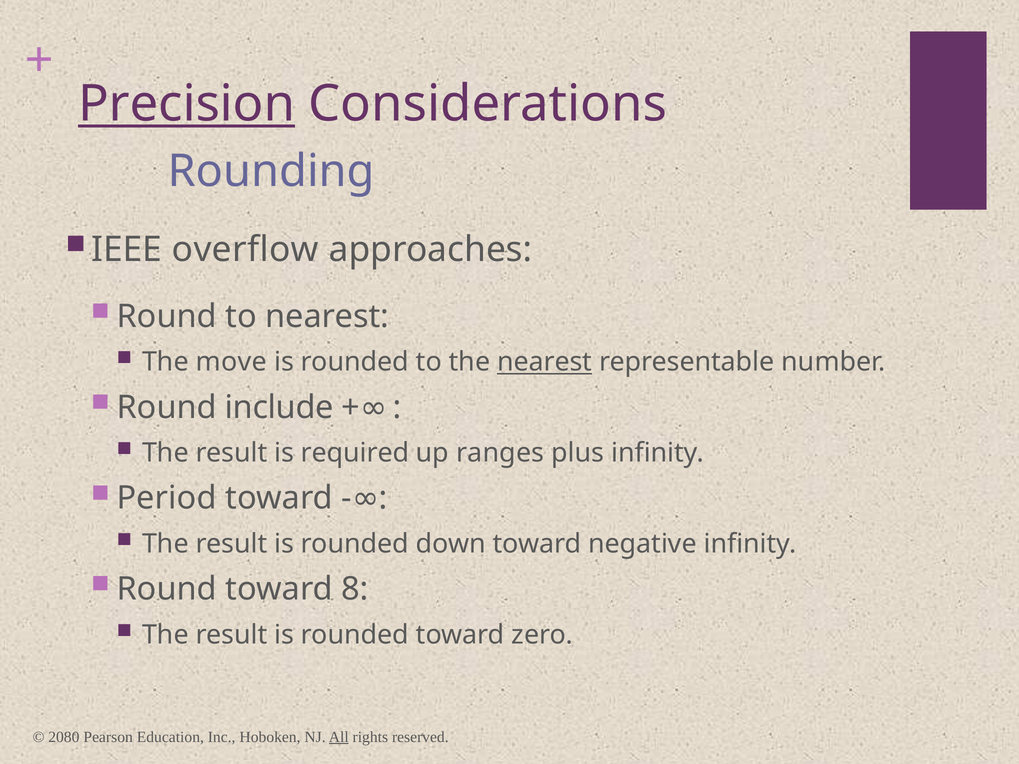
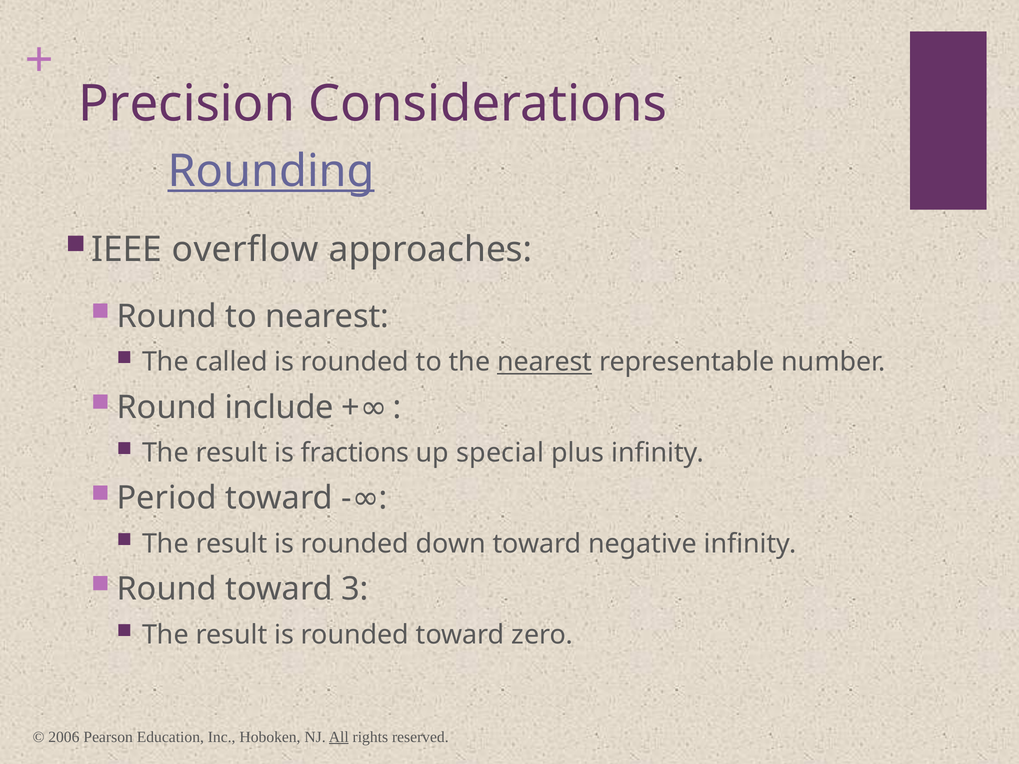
Precision underline: present -> none (187, 104)
Rounding underline: none -> present (271, 171)
move: move -> called (232, 362)
required: required -> fractions (355, 453)
ranges: ranges -> special (500, 453)
8: 8 -> 3 (355, 589)
2080: 2080 -> 2006 (64, 737)
